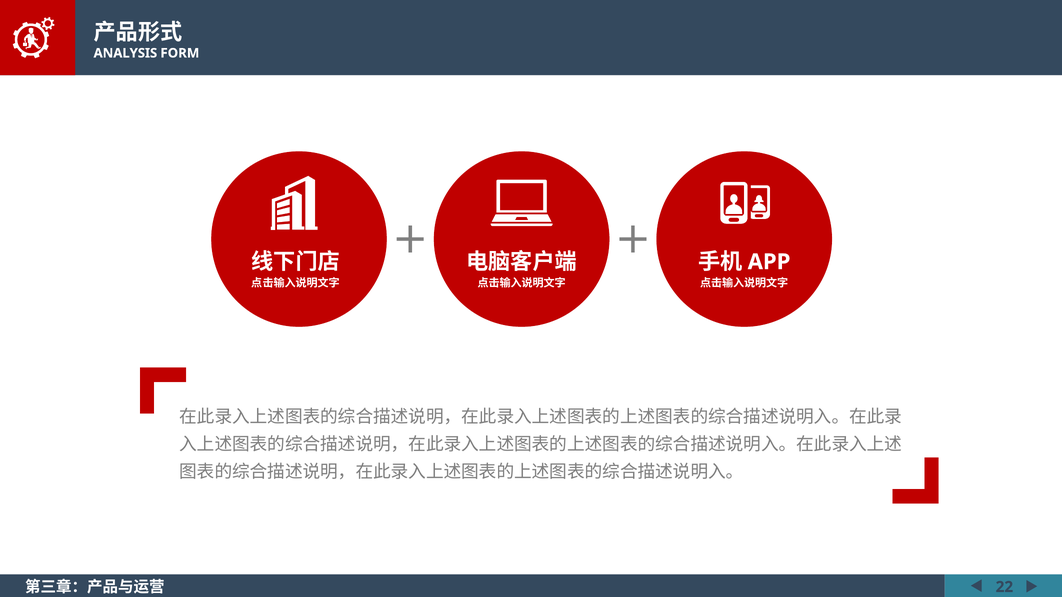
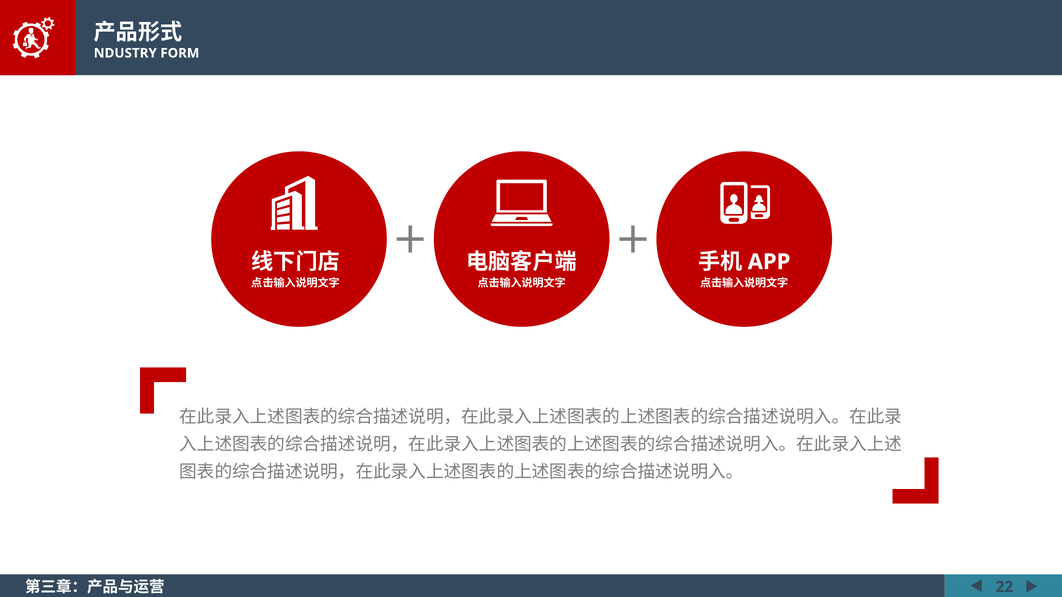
ANALYSIS: ANALYSIS -> NDUSTRY (125, 53)
